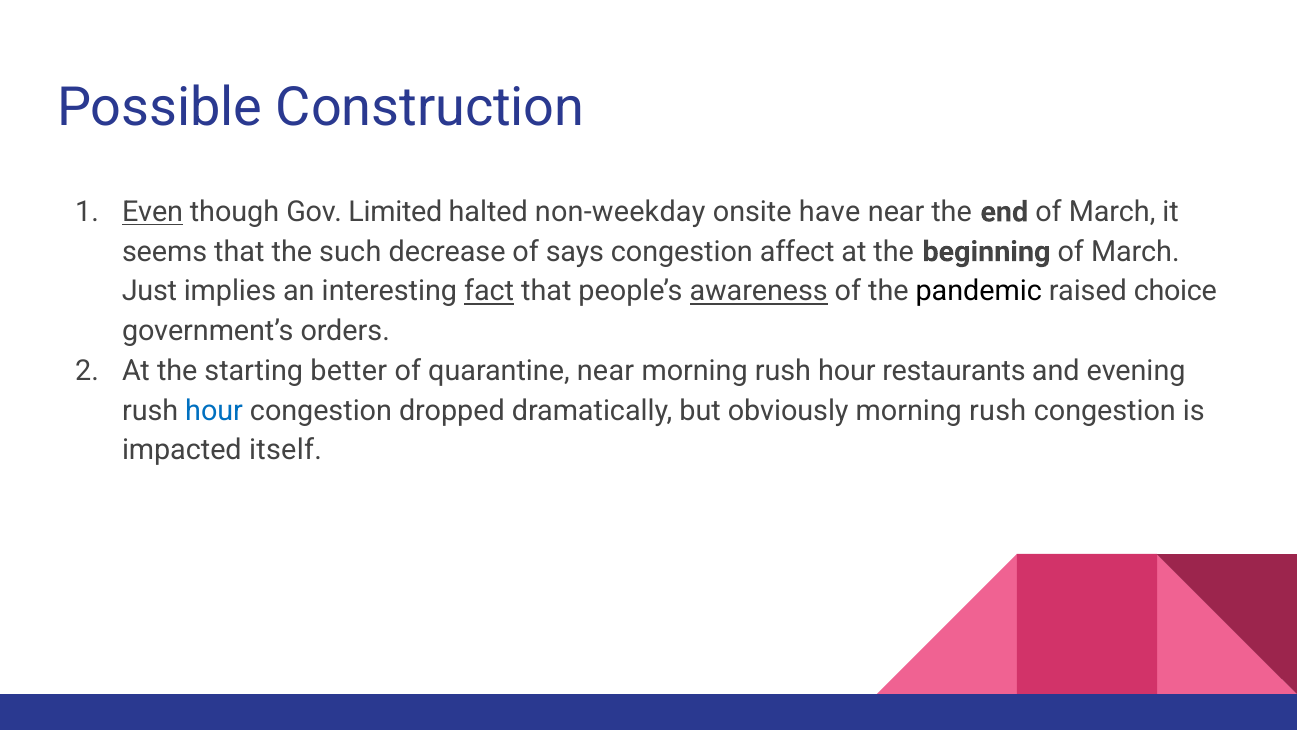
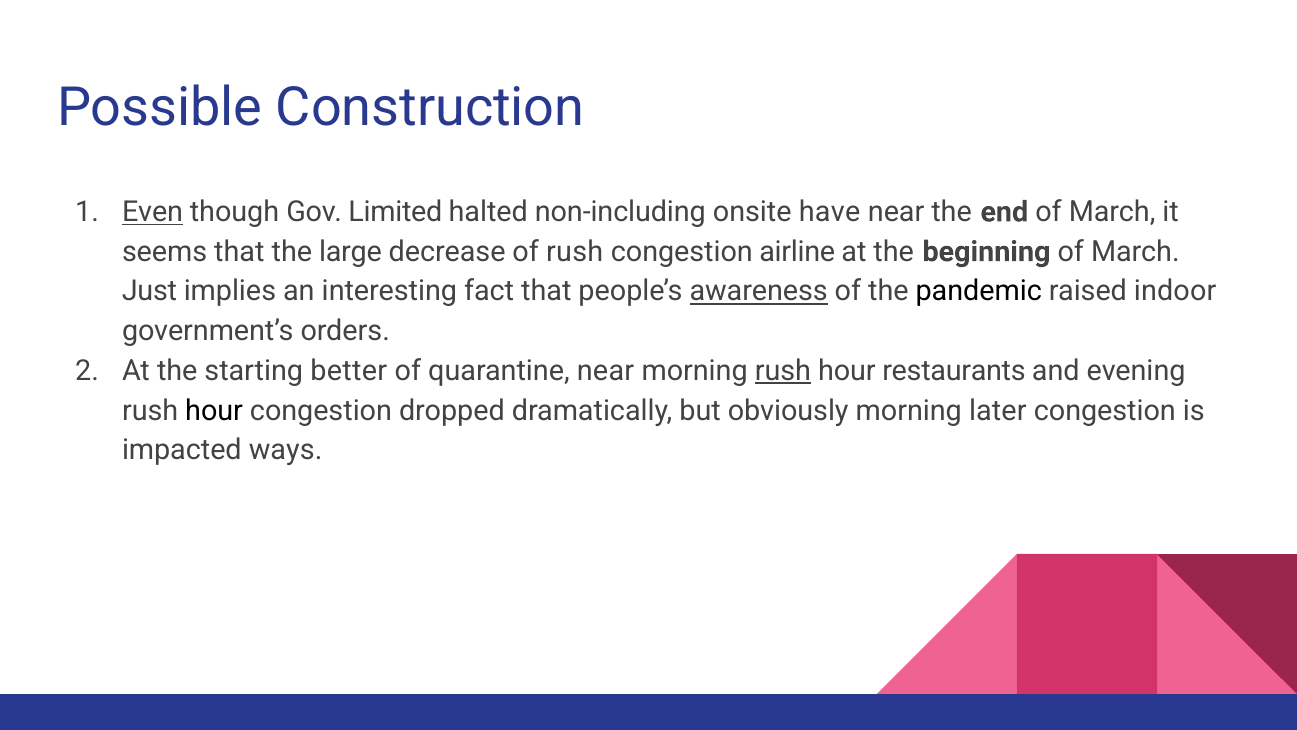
non-weekday: non-weekday -> non-including (620, 212)
such: such -> large (350, 252)
of says: says -> rush (575, 252)
affect: affect -> airline (797, 252)
fact underline: present -> none (489, 291)
choice: choice -> indoor (1175, 291)
rush underline: none -> present (783, 371)
hour colour: blue -> black (214, 410)
obviously morning rush: rush -> later (998, 410)
itself: itself -> ways (286, 450)
